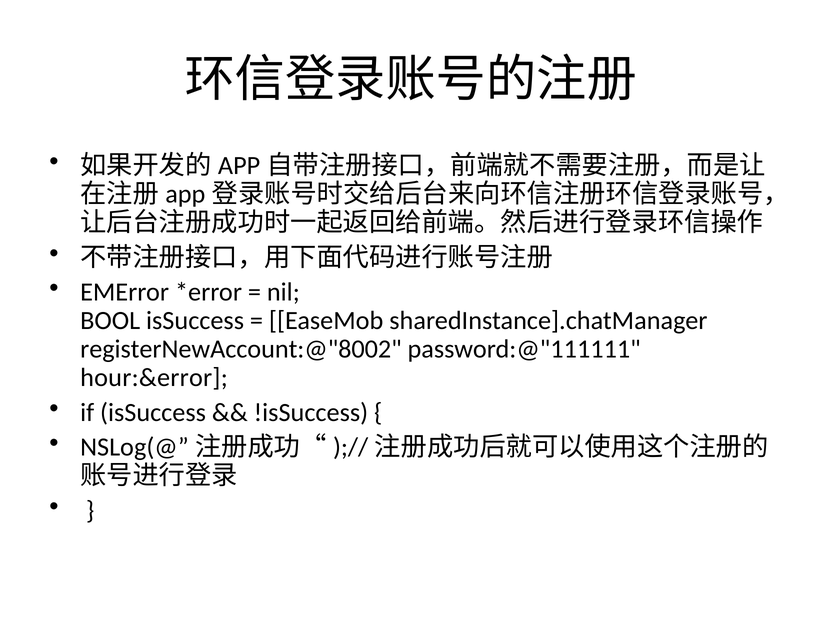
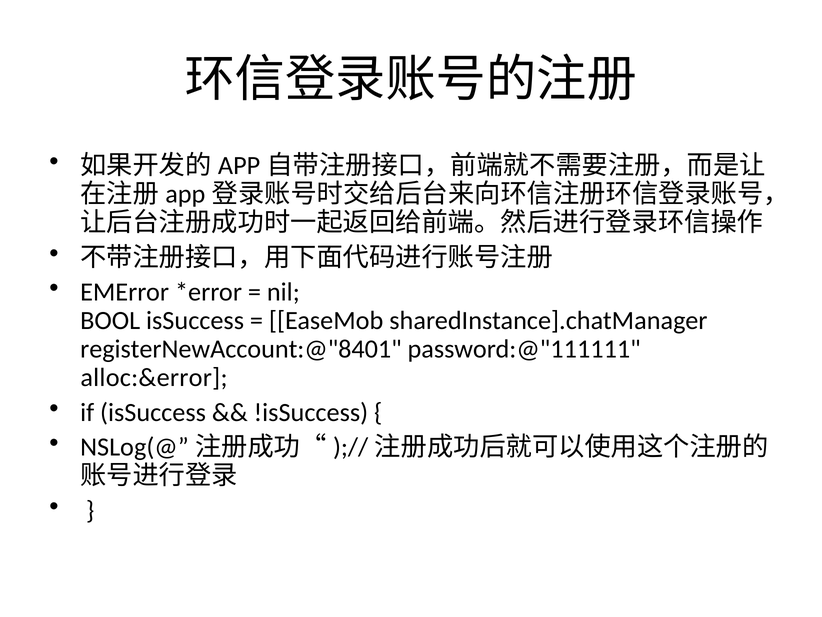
registerNewAccount:@"8002: registerNewAccount:@"8002 -> registerNewAccount:@"8401 (241, 349)
hour:&error: hour:&error -> alloc:&error (154, 377)
